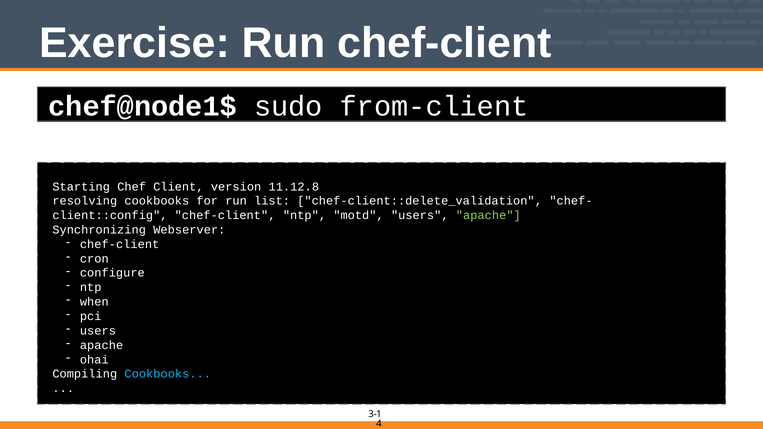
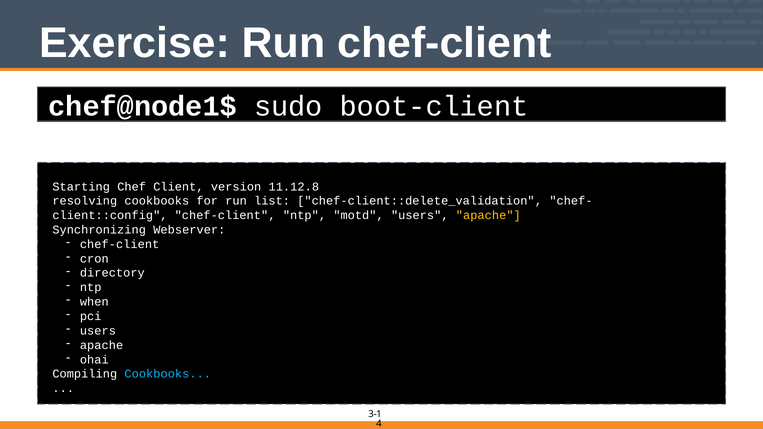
from-client: from-client -> boot-client (434, 106)
apache colour: light green -> yellow (488, 215)
configure: configure -> directory (112, 273)
